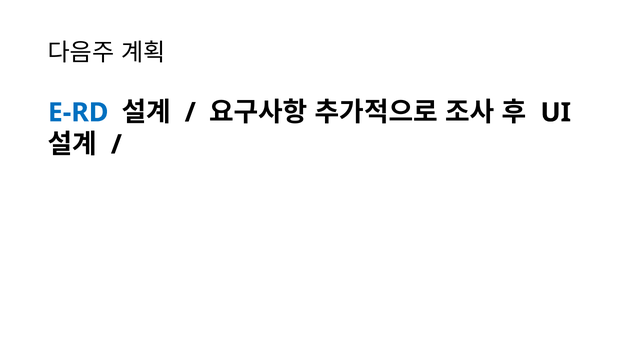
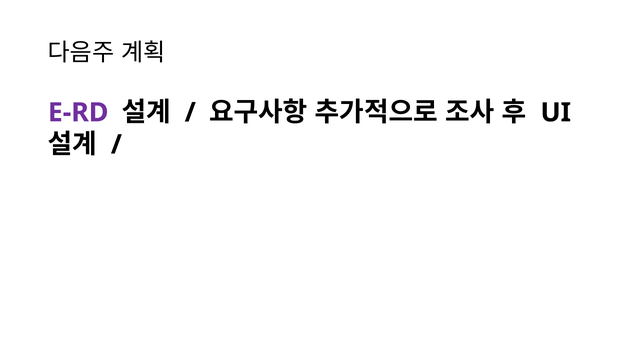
E-RD colour: blue -> purple (78, 113)
